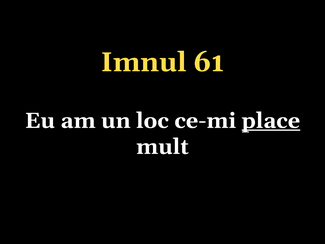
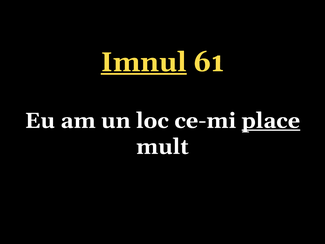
Imnul underline: none -> present (144, 62)
